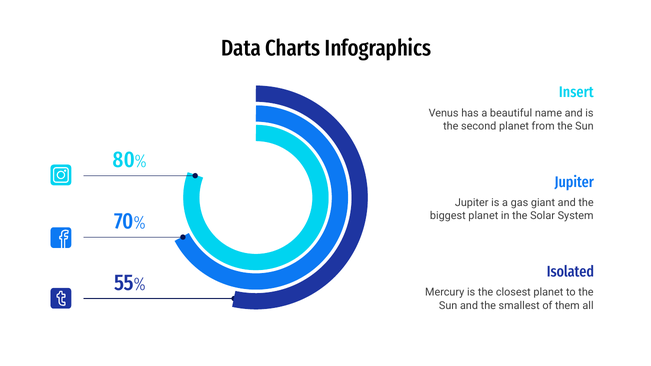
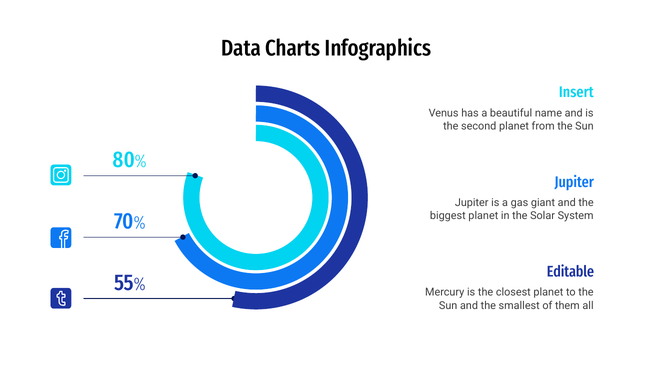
Isolated: Isolated -> Editable (570, 272)
